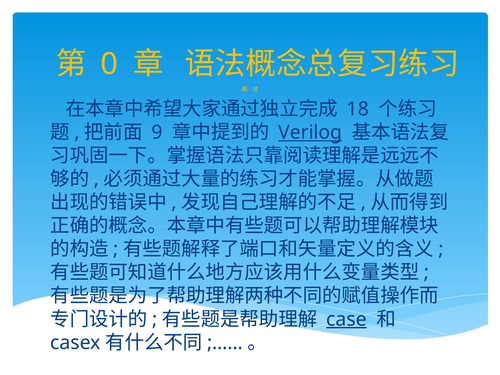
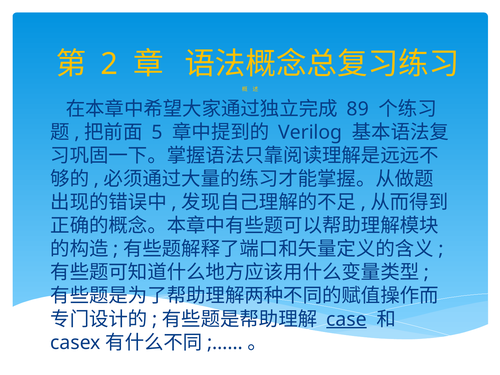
0: 0 -> 2 (109, 64)
18: 18 -> 89 (358, 109)
9: 9 -> 5 (157, 132)
Verilog underline: present -> none (310, 132)
